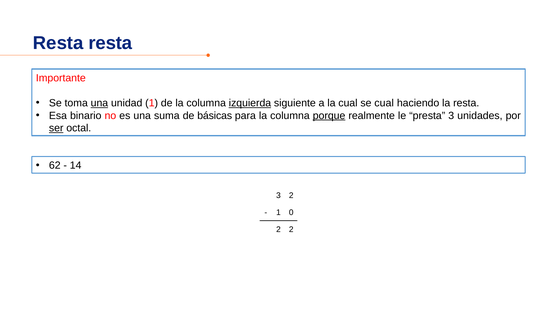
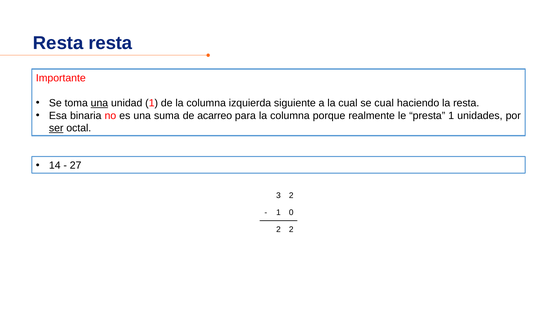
izquierda underline: present -> none (250, 103)
binario: binario -> binaria (86, 116)
básicas: básicas -> acarreo (215, 116)
porque underline: present -> none (329, 116)
presta 3: 3 -> 1 (451, 116)
62: 62 -> 14 (55, 166)
14: 14 -> 27 (76, 166)
